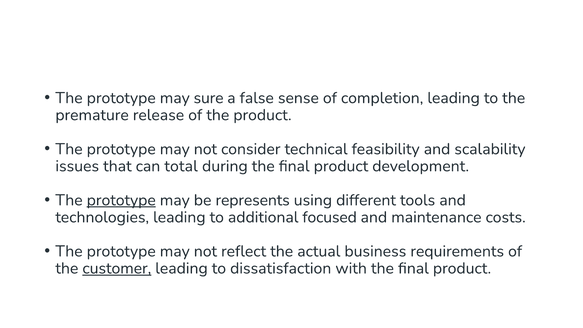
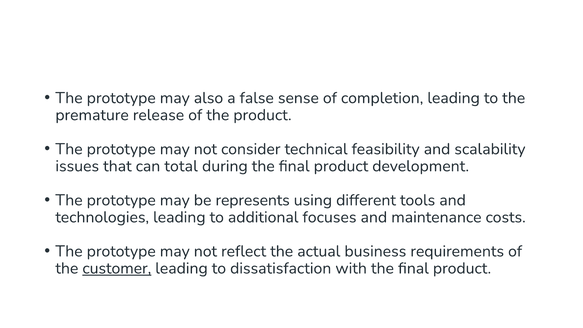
sure: sure -> also (208, 98)
prototype underline: present -> none (121, 200)
focused: focused -> focuses (329, 217)
